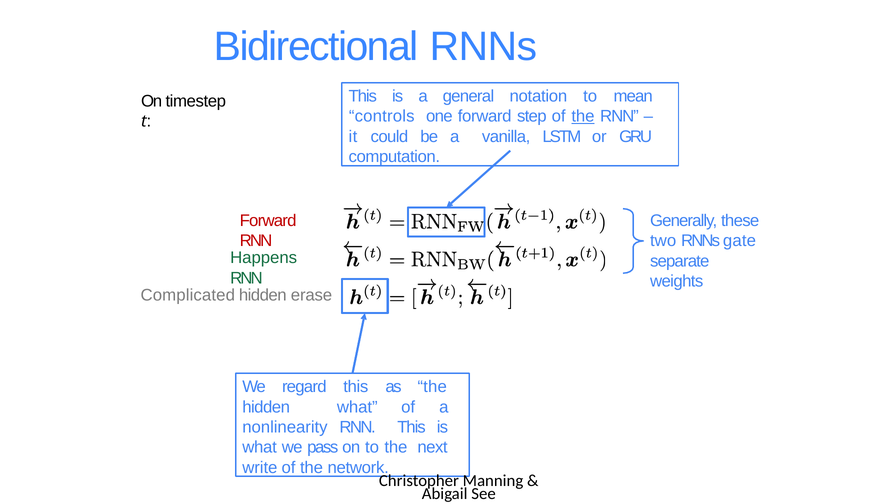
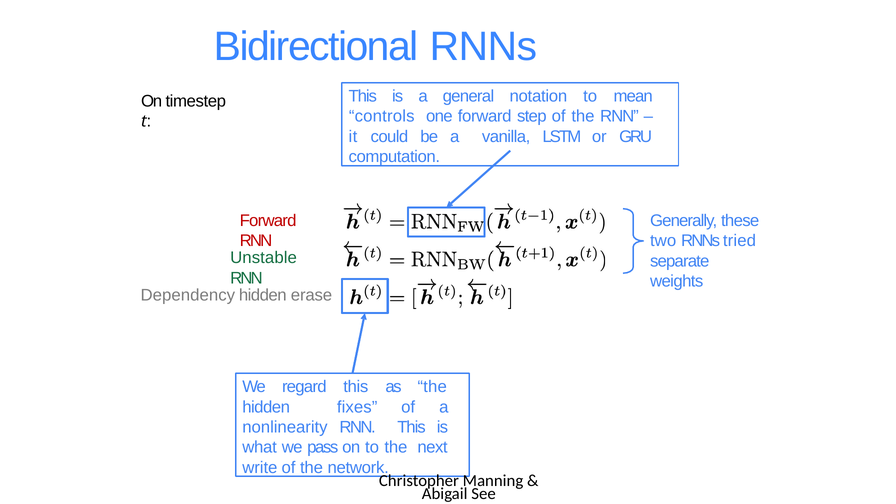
the underline: present -> none (583, 116)
gate: gate -> tried (740, 241)
Happens: Happens -> Unstable (264, 258)
Complicated: Complicated -> Dependency (188, 295)
hidden what: what -> fixes (357, 407)
